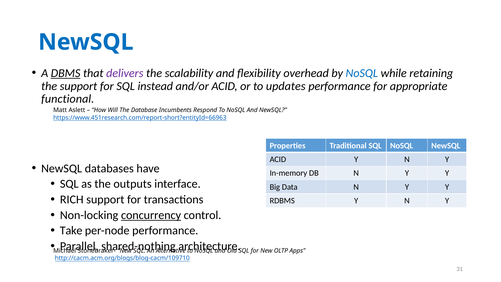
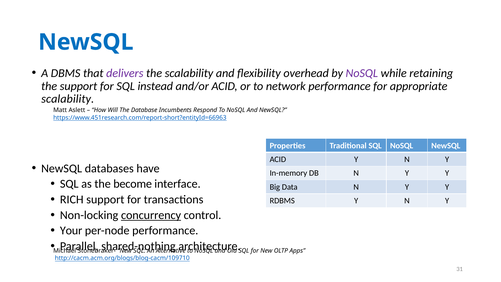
DBMS underline: present -> none (66, 73)
NoSQL colour: blue -> purple (362, 73)
updates: updates -> network (286, 86)
functional: functional -> scalability (68, 99)
outputs: outputs -> become (133, 184)
Take: Take -> Your (71, 231)
